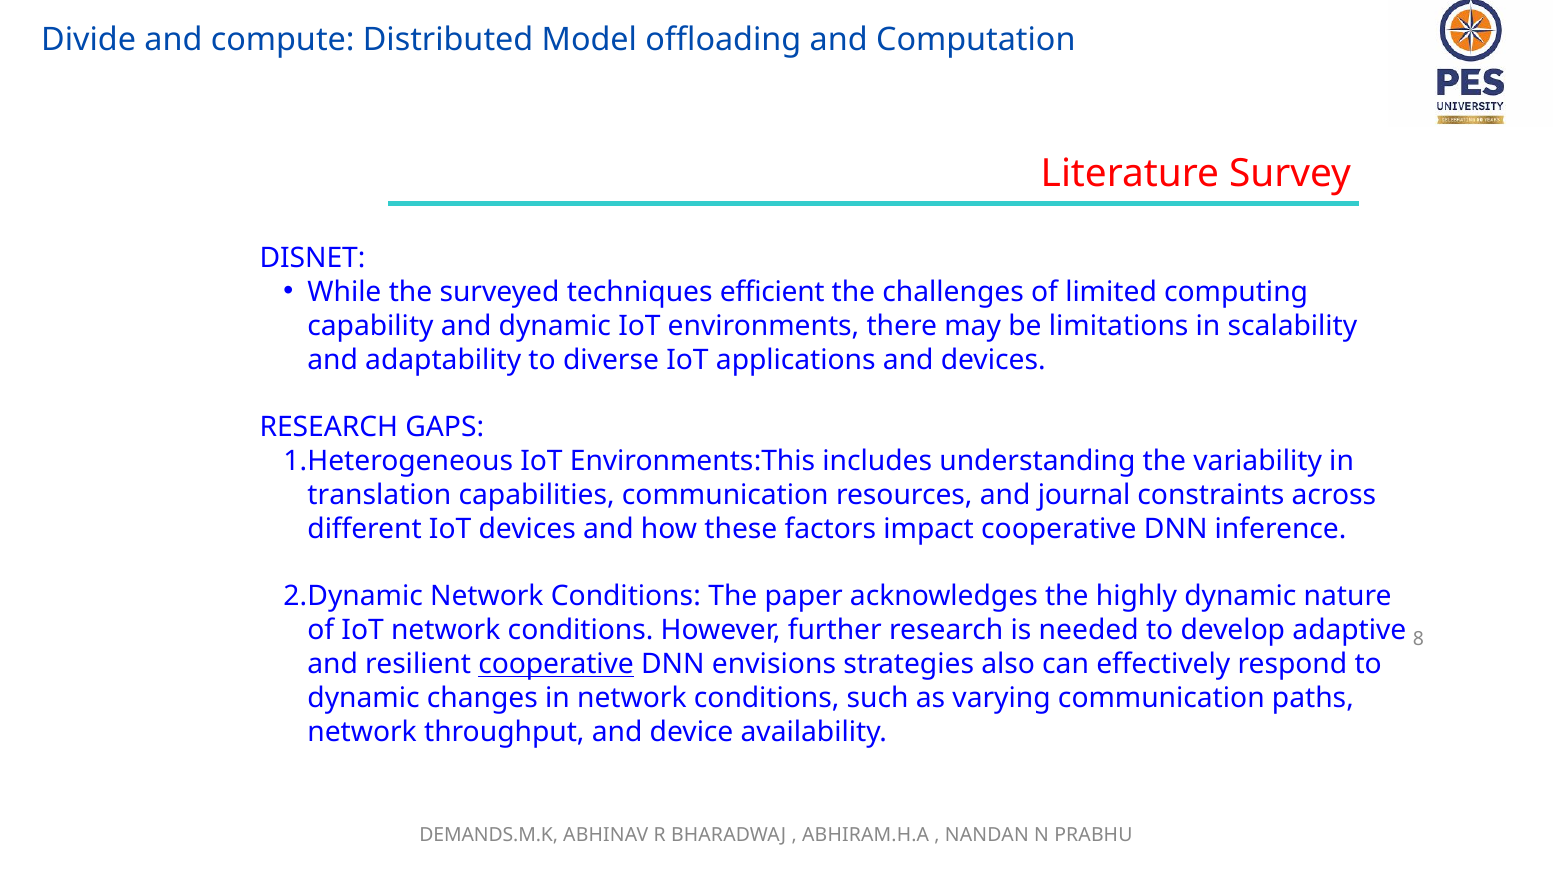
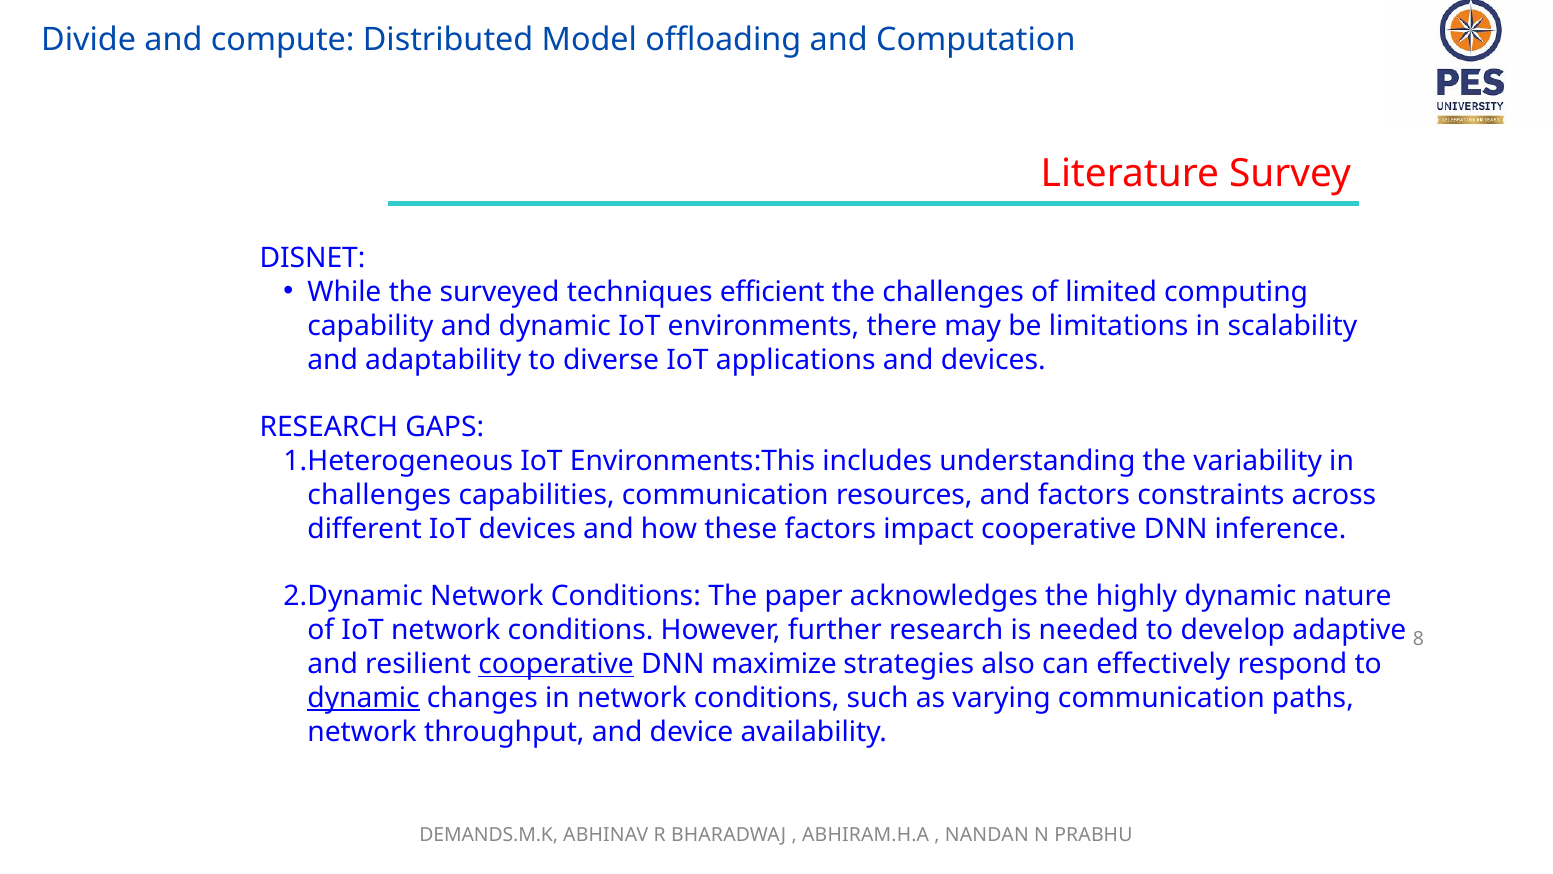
translation: translation -> challenges (379, 495)
and journal: journal -> factors (1084, 495)
envisions: envisions -> maximize (774, 664)
dynamic underline: none -> present (364, 698)
